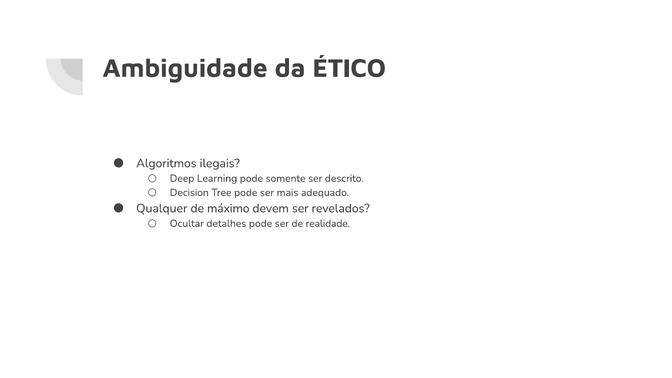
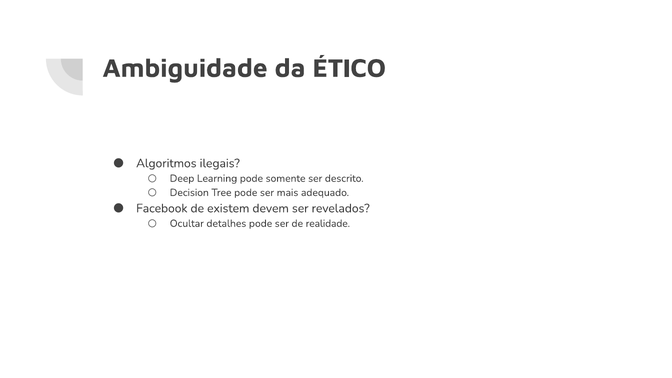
Qualquer: Qualquer -> Facebook (162, 208)
máximo: máximo -> existem (228, 208)
